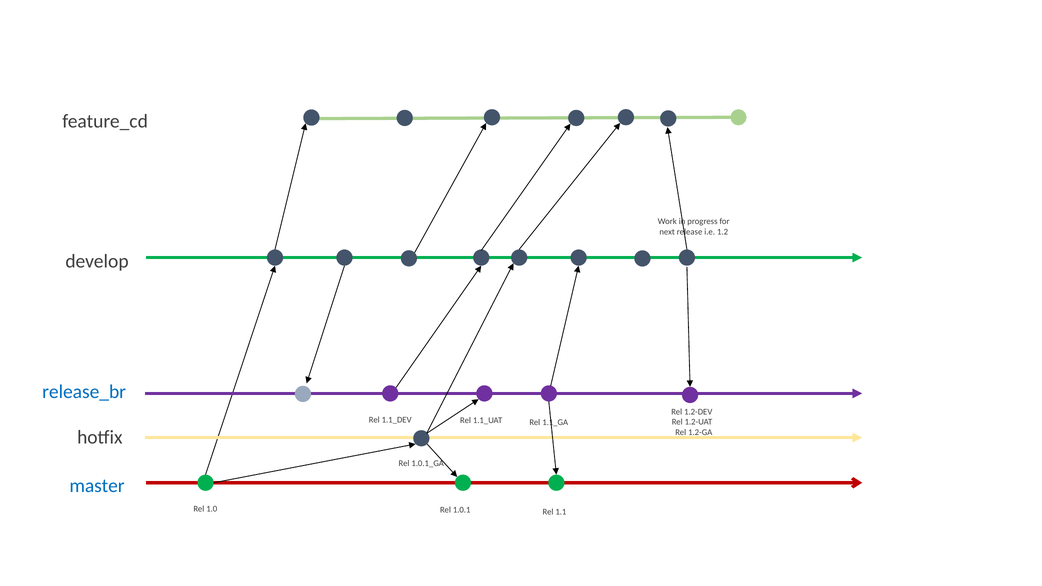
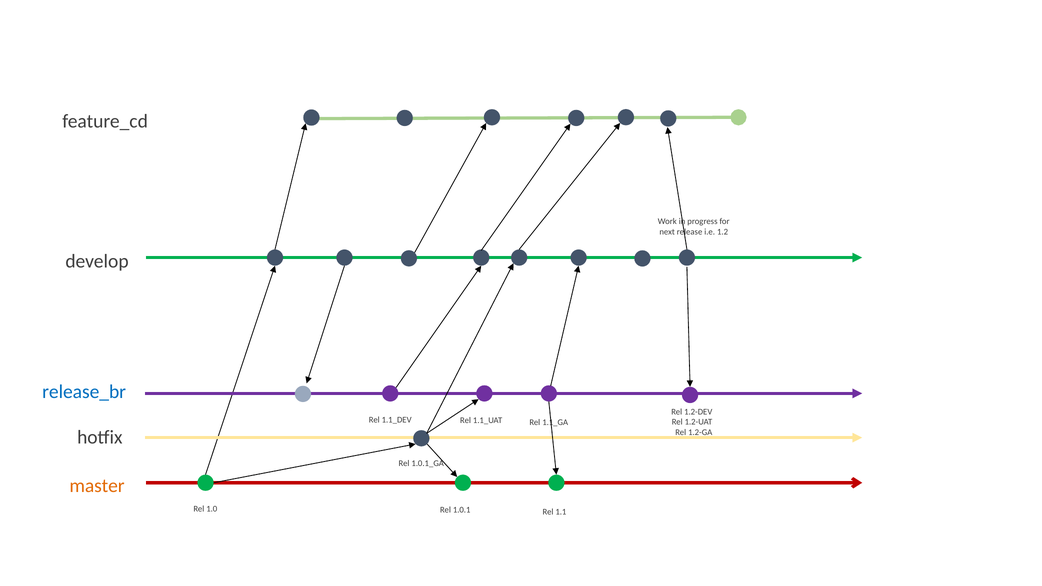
master colour: blue -> orange (97, 486)
